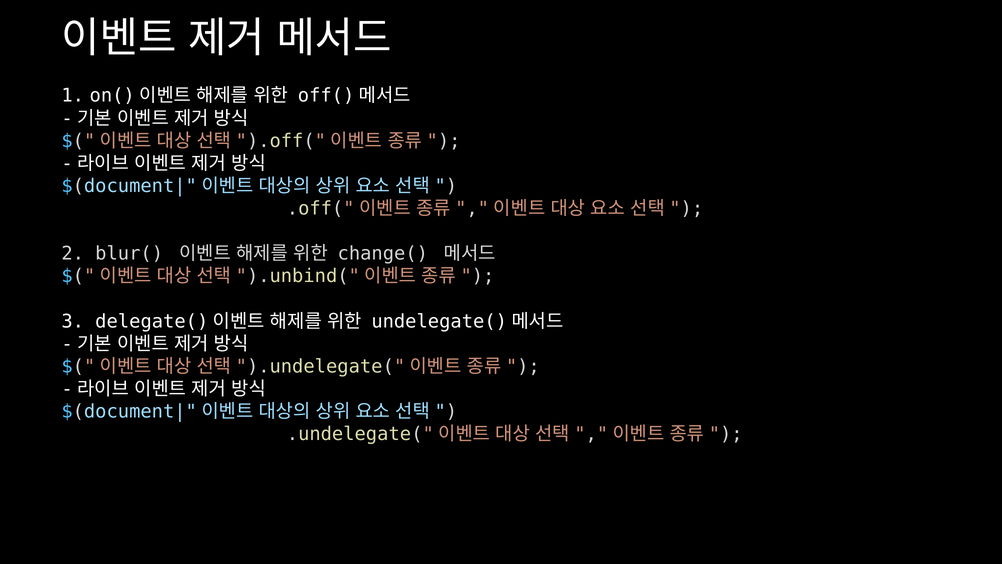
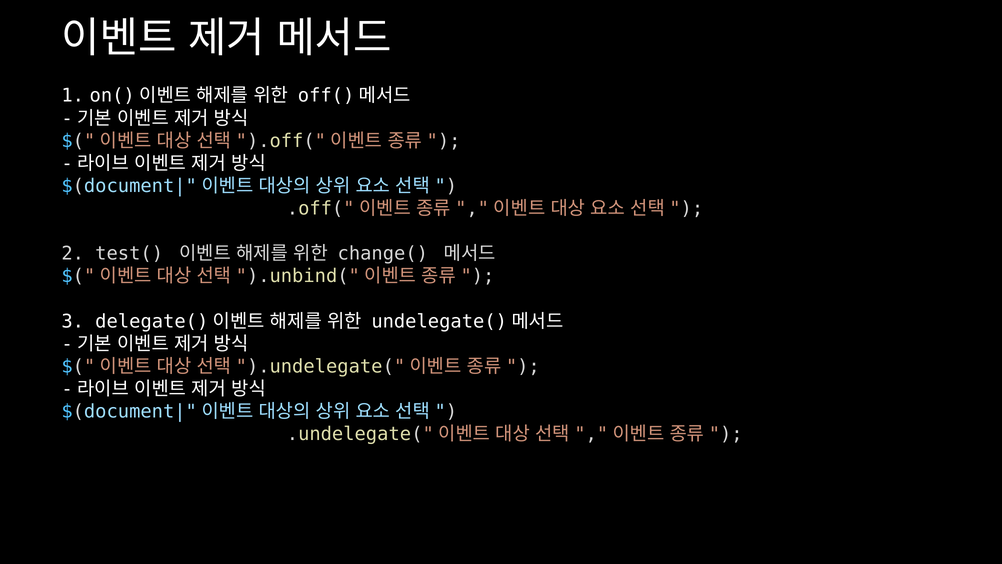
blur(: blur( -> test( (129, 254)
